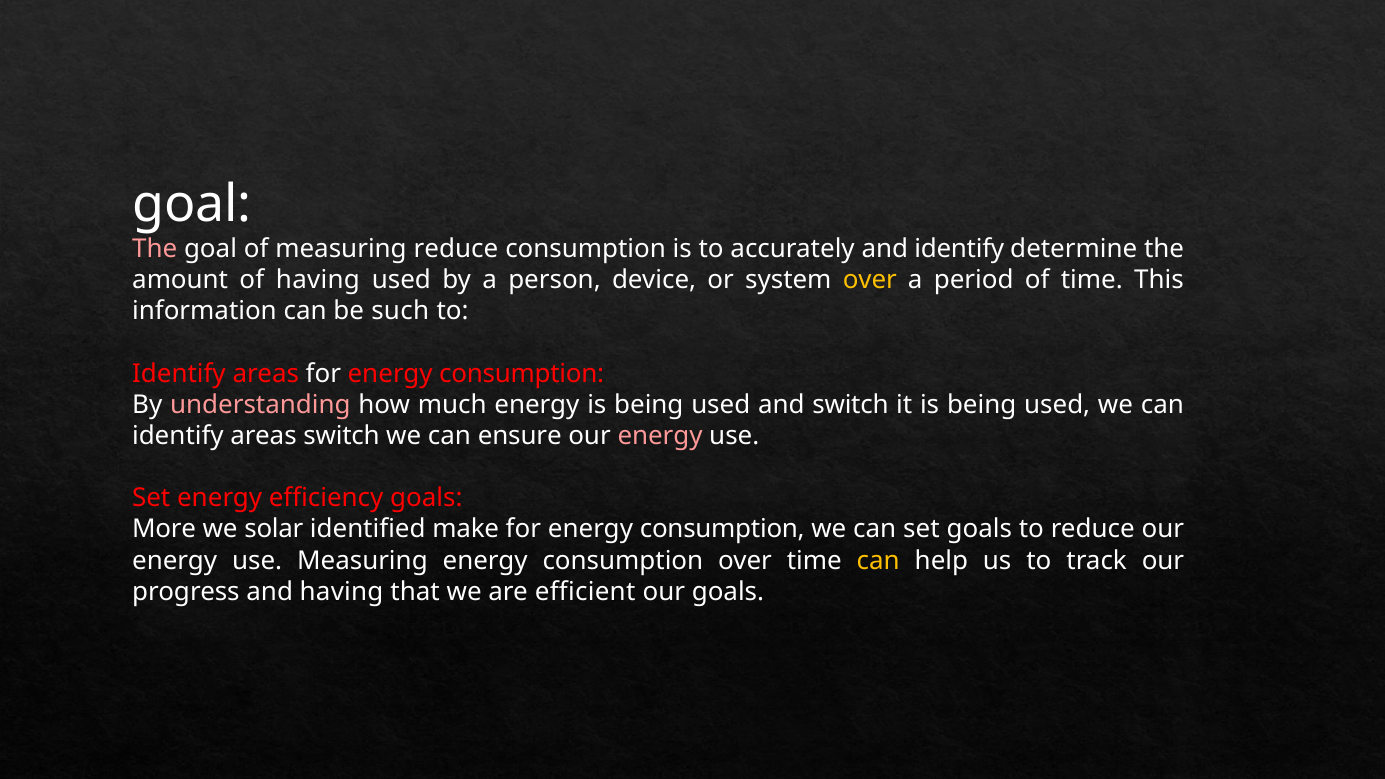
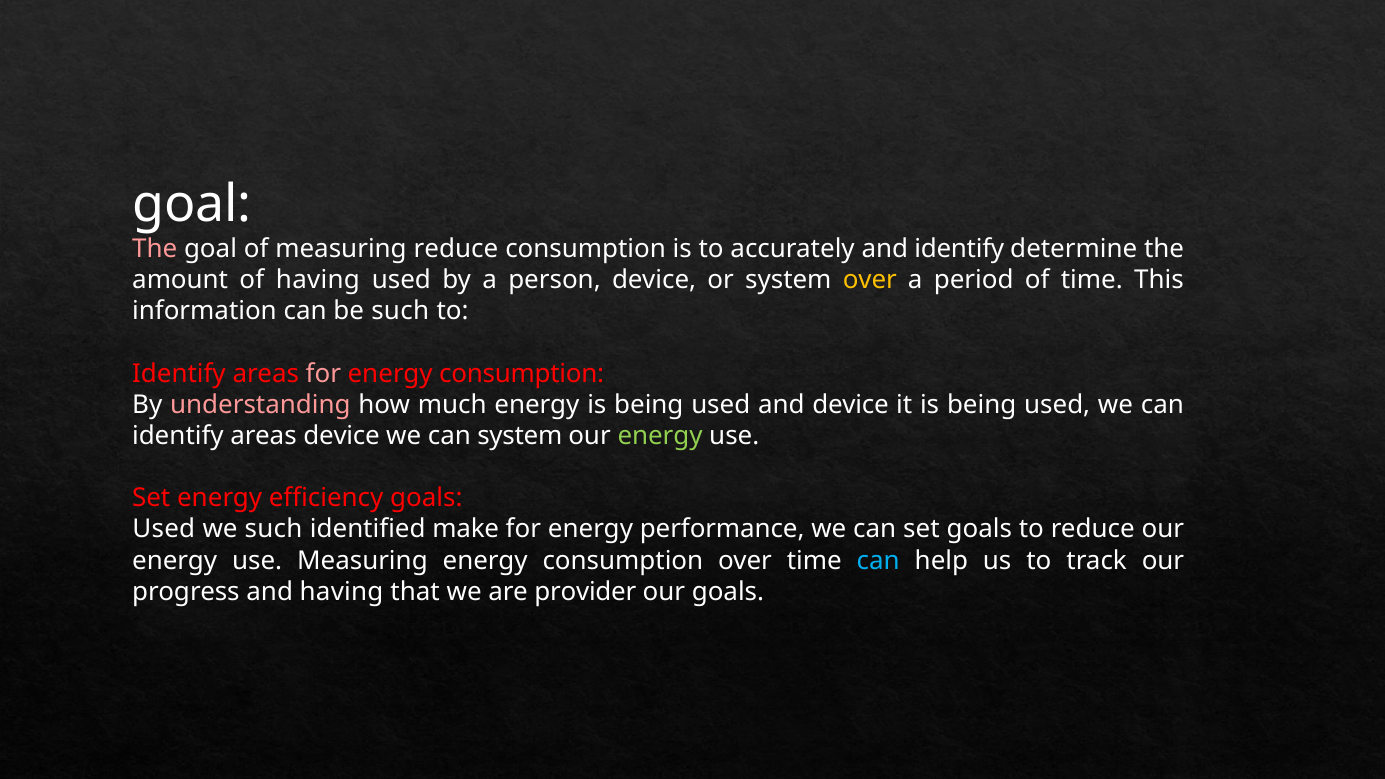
for colour: white -> pink (323, 374)
and switch: switch -> device (851, 405)
areas switch: switch -> device (342, 436)
can ensure: ensure -> system (520, 436)
energy colour: pink -> light green (660, 436)
More: More -> Used (164, 529)
we solar: solar -> such (274, 529)
consumption: consumption -> performance (722, 529)
can colour: yellow -> light blue (878, 561)
efficient: efficient -> provider (585, 592)
